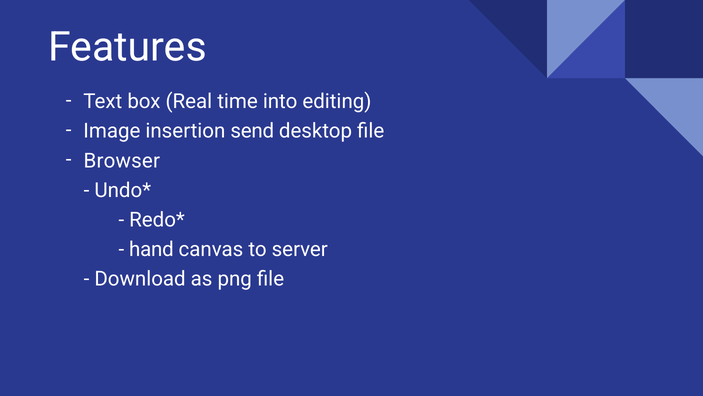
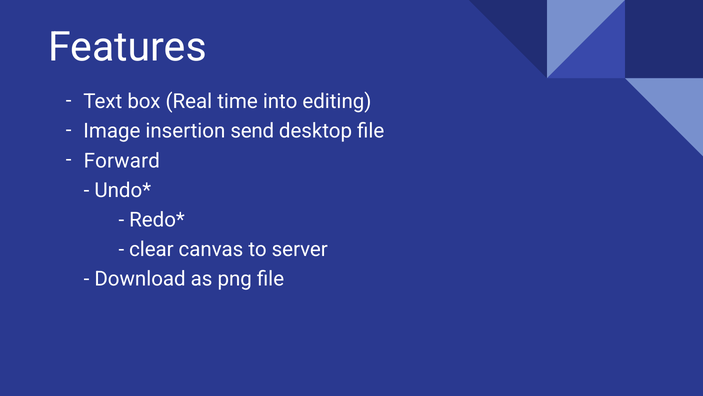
Browser: Browser -> Forward (122, 161)
hand: hand -> clear (151, 249)
